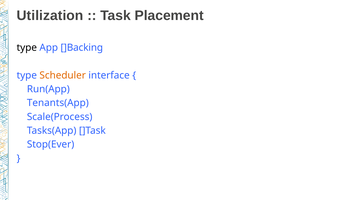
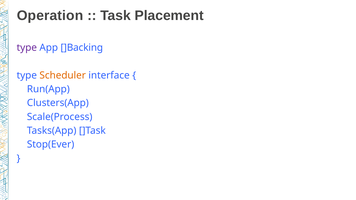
Utilization: Utilization -> Operation (50, 16)
type colour: black -> purple (27, 48)
Tenants(App: Tenants(App -> Clusters(App (58, 103)
